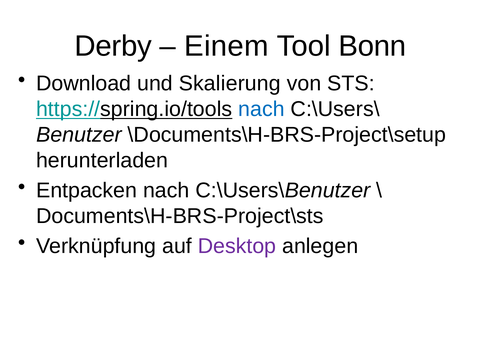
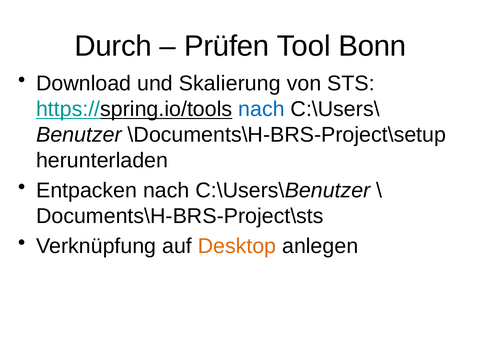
Derby: Derby -> Durch (113, 46)
Einem: Einem -> Prüfen (227, 46)
Desktop colour: purple -> orange (237, 246)
